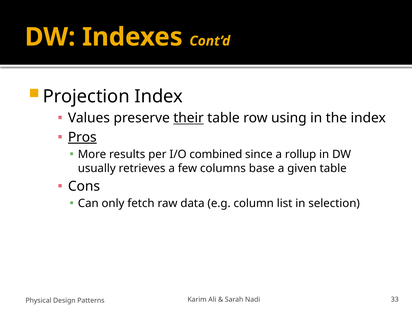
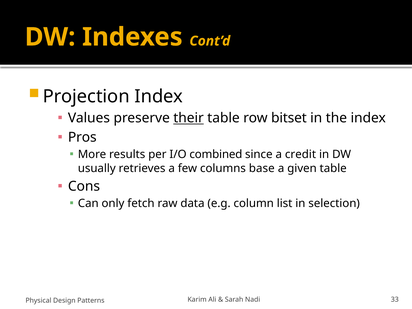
using: using -> bitset (289, 118)
Pros underline: present -> none (82, 137)
rollup: rollup -> credit (300, 155)
